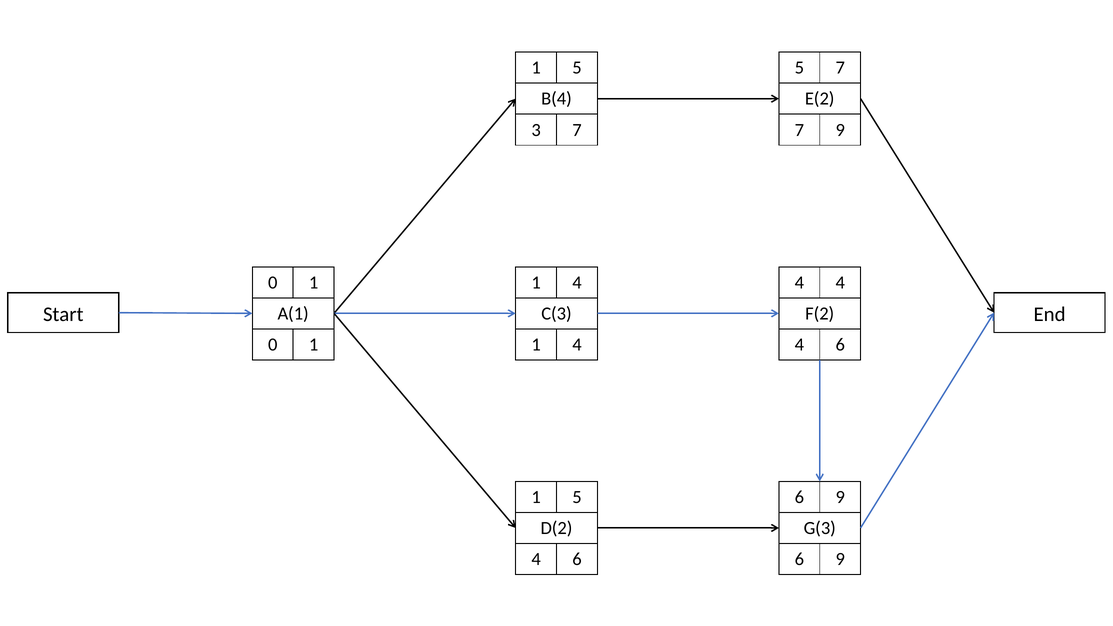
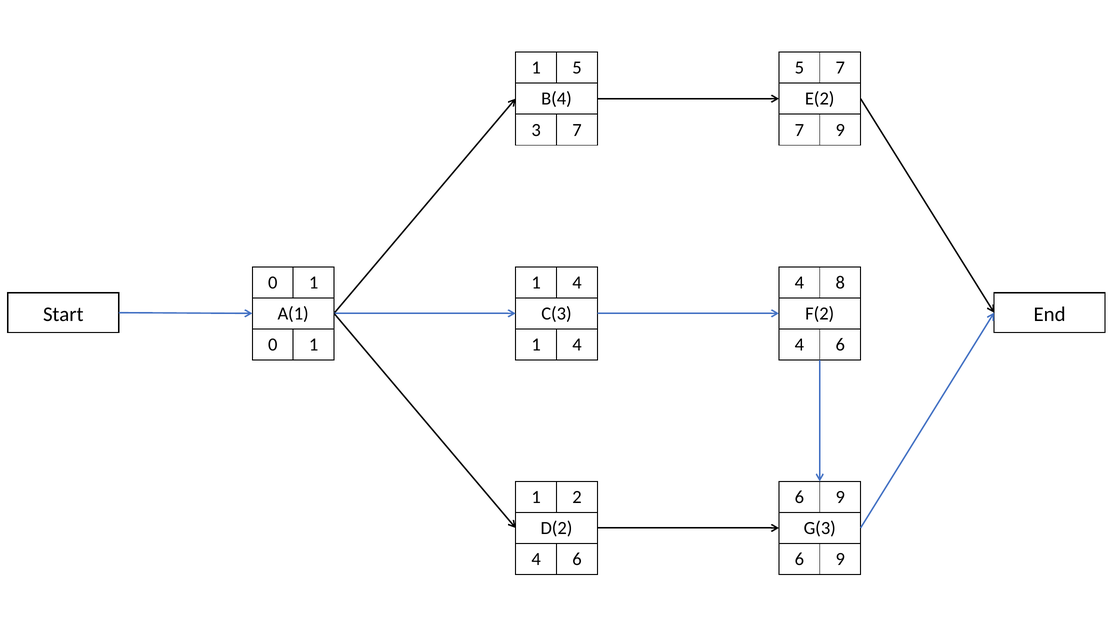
4 4: 4 -> 8 (840, 283)
5: 5 -> 2 (577, 497)
